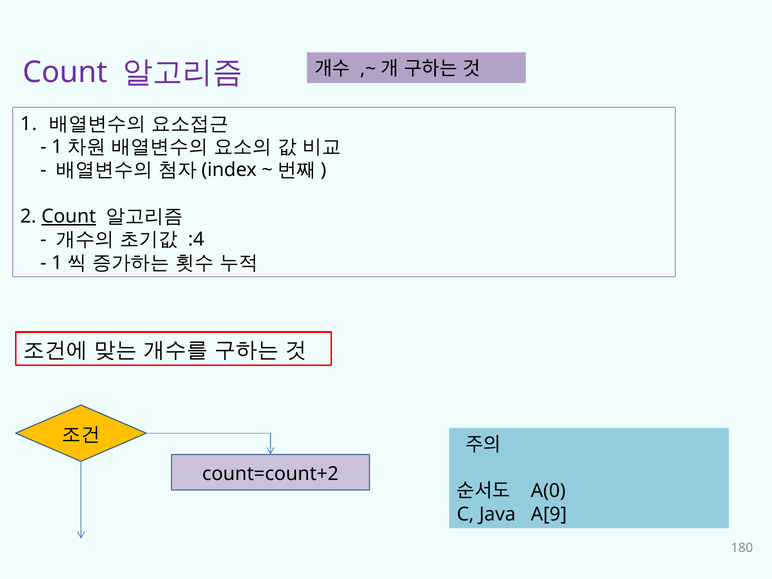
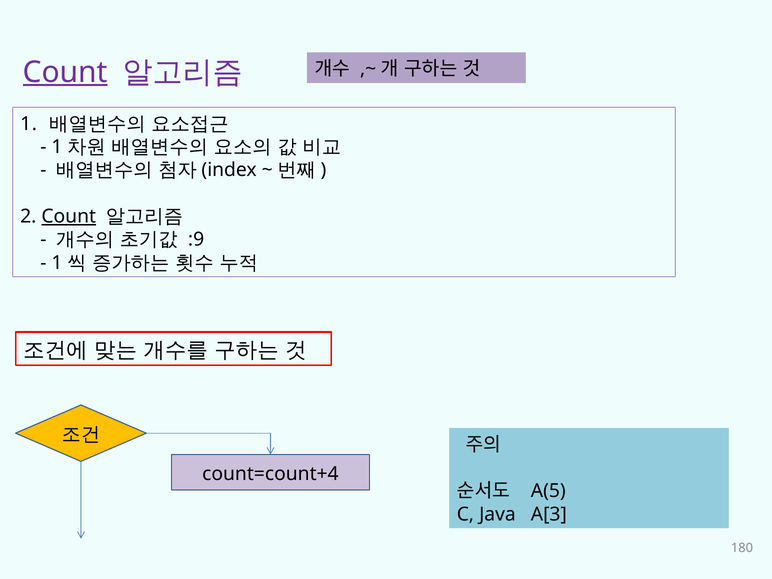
Count underline: none -> present (65, 72)
:4: :4 -> :9 (196, 240)
count=count+2: count=count+2 -> count=count+4 (270, 474)
A(0: A(0 -> A(5 (548, 491)
A[9: A[9 -> A[3 (549, 514)
